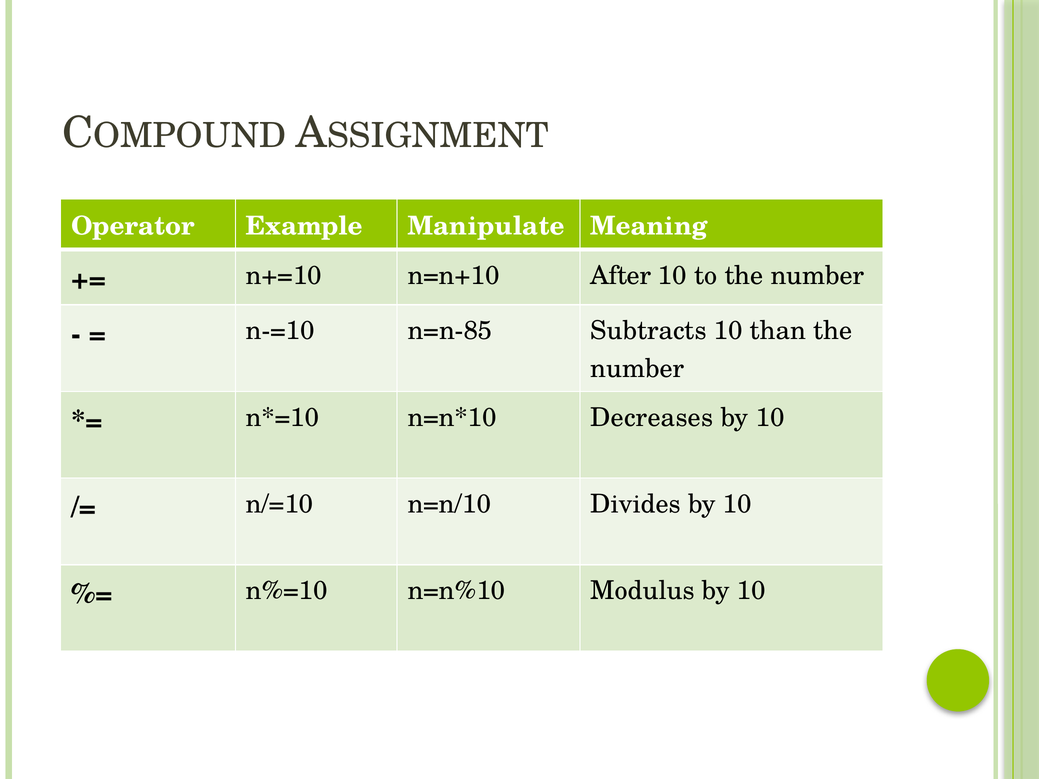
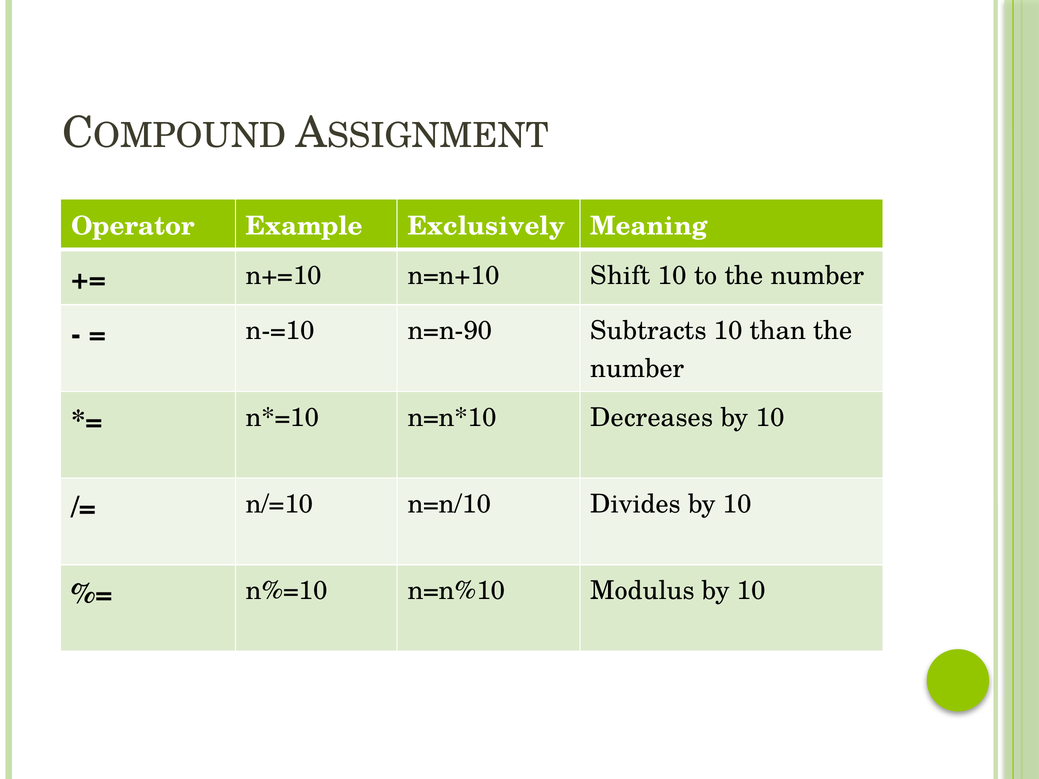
Manipulate: Manipulate -> Exclusively (486, 226)
After: After -> Shift (621, 276)
n=n-85: n=n-85 -> n=n-90 (450, 331)
